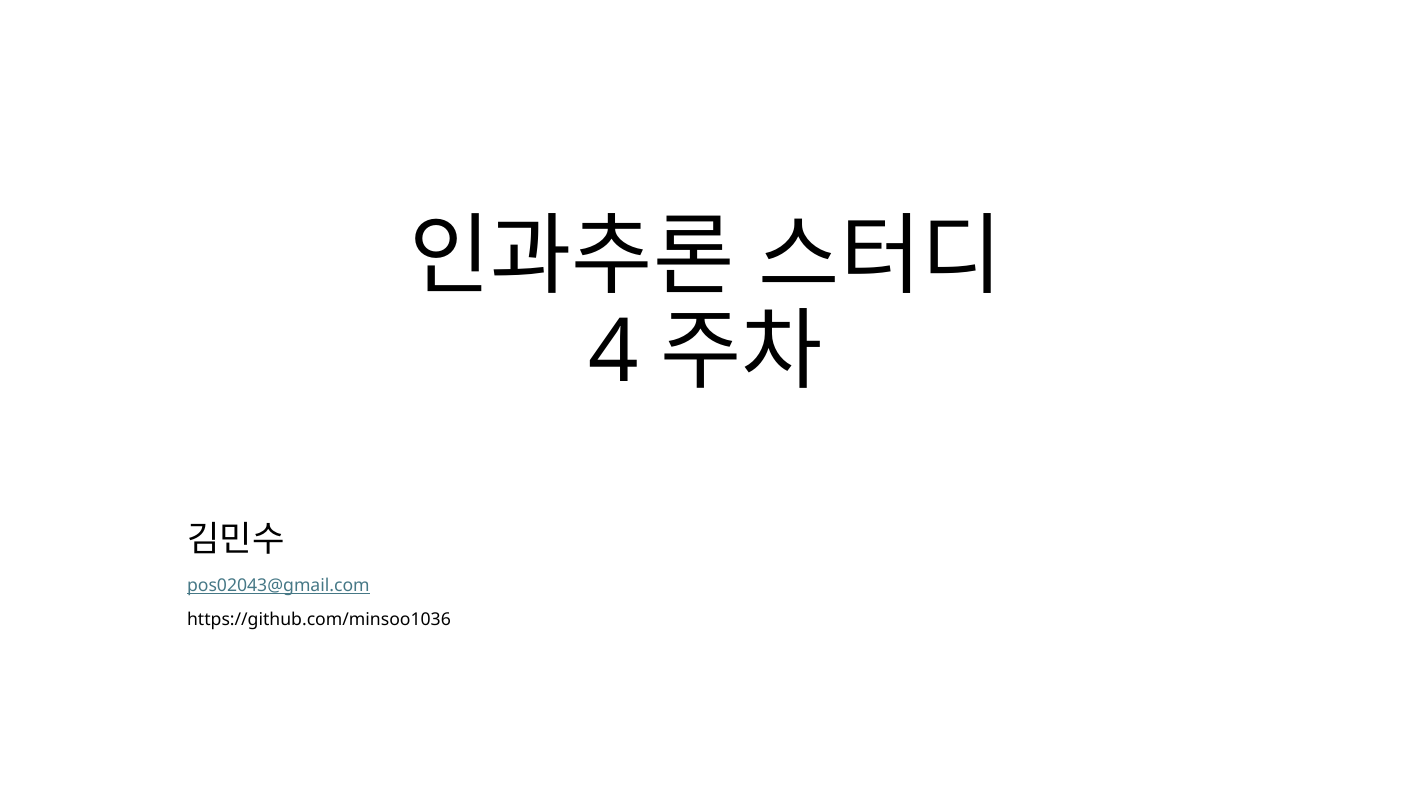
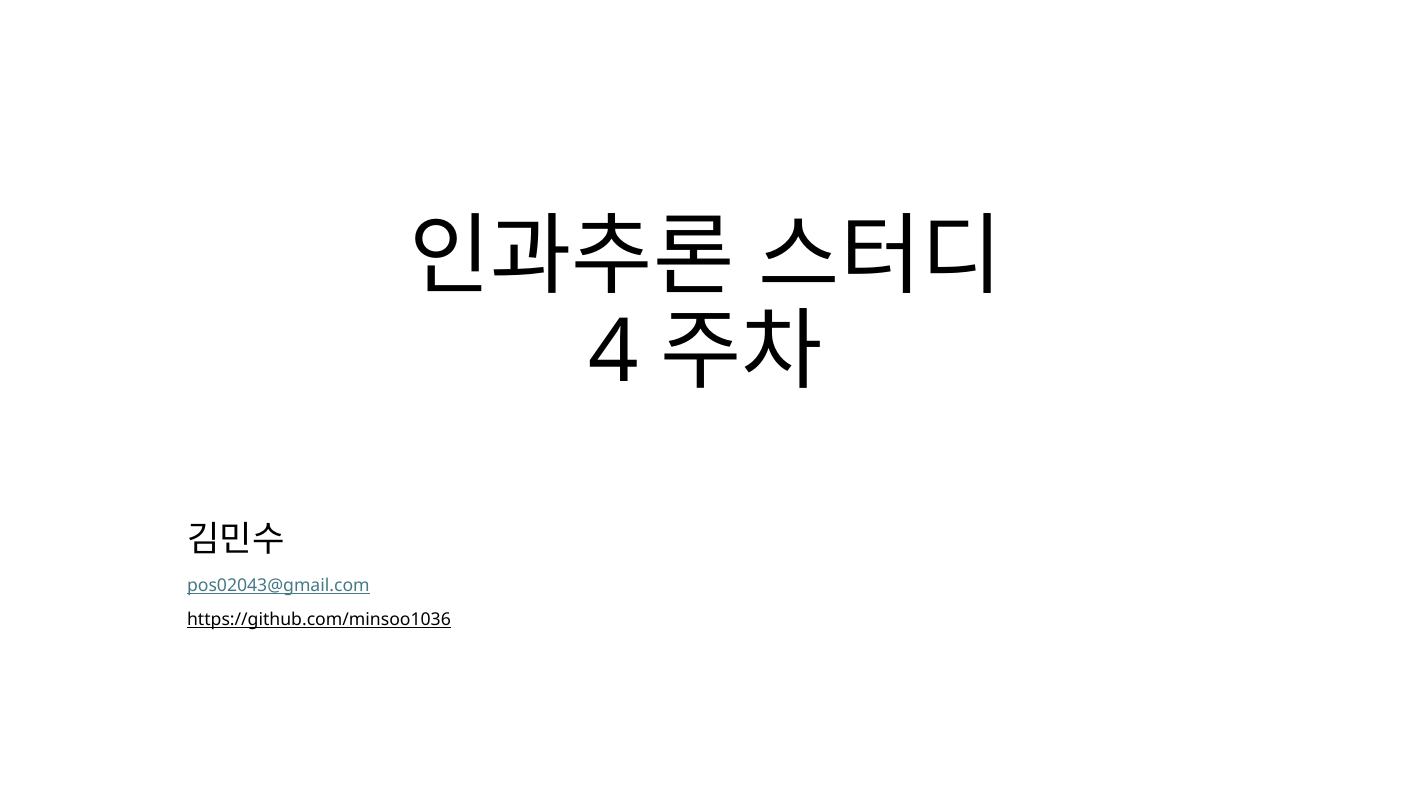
https://github.com/minsoo1036 underline: none -> present (319, 620)
